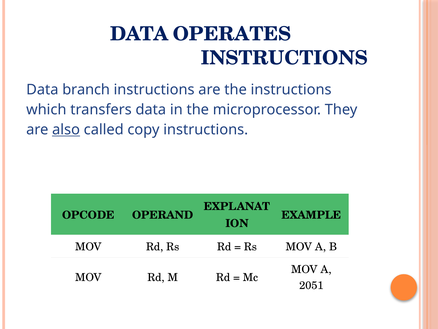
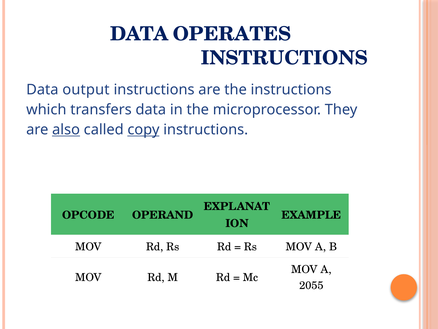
branch: branch -> output (86, 90)
copy underline: none -> present (144, 129)
2051: 2051 -> 2055 (311, 285)
